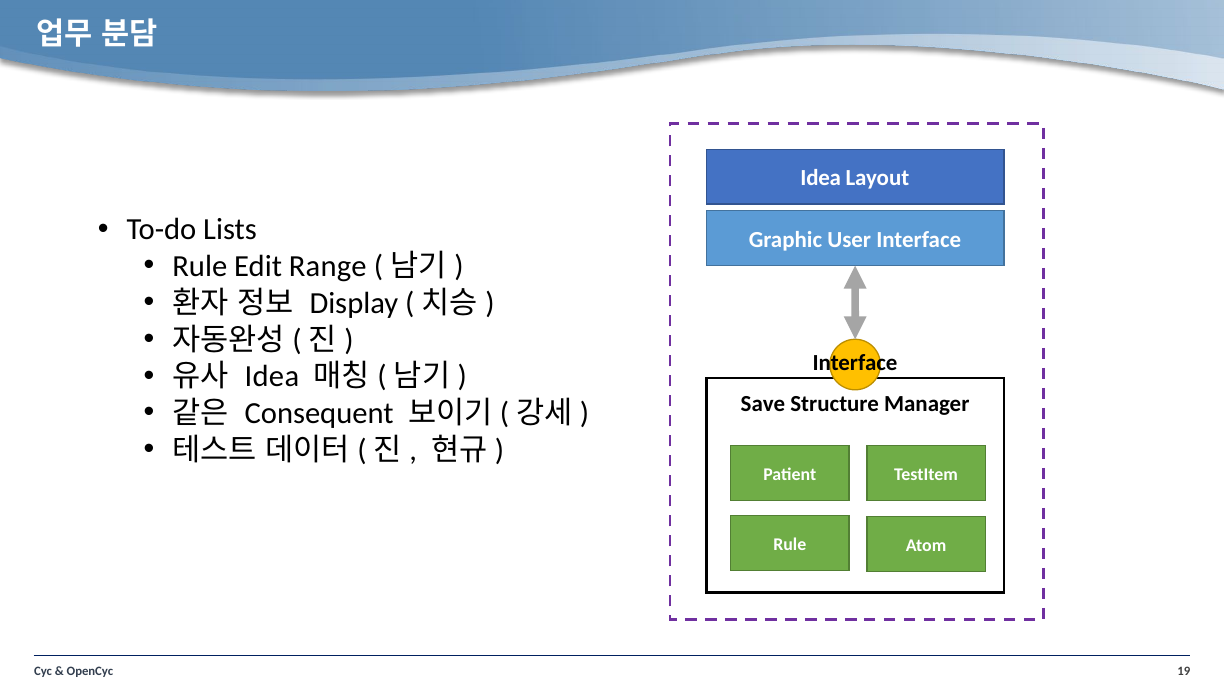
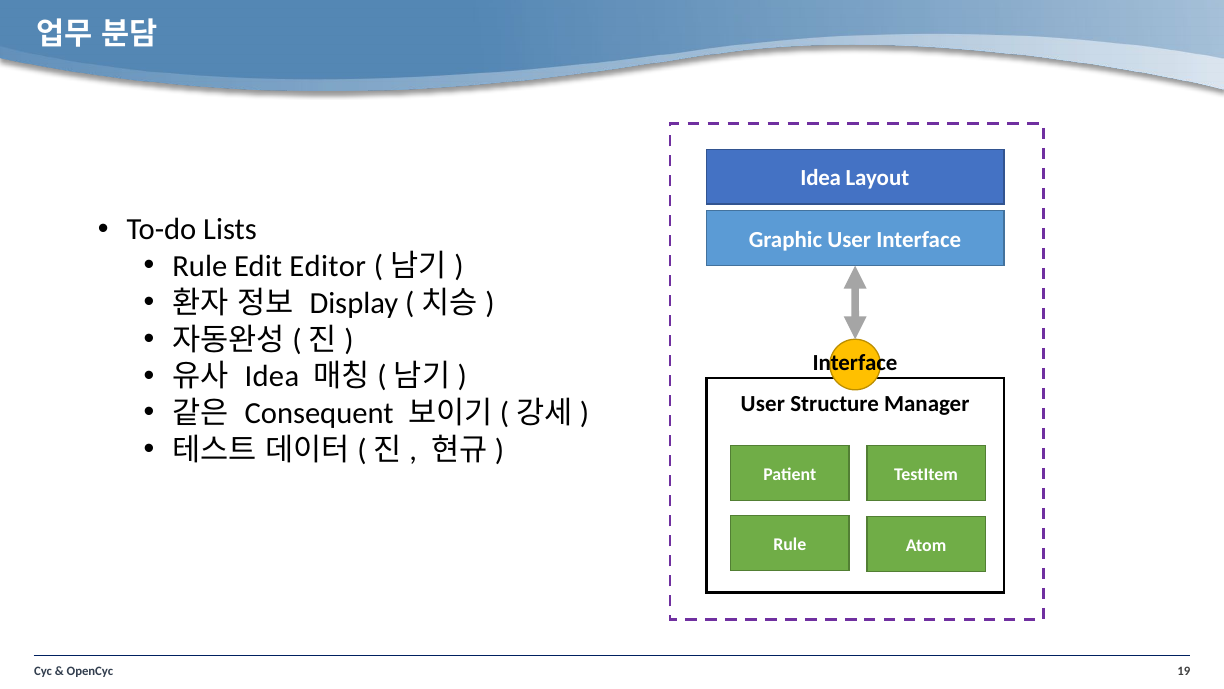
Range: Range -> Editor (328, 266)
Save: Save -> User (763, 404)
